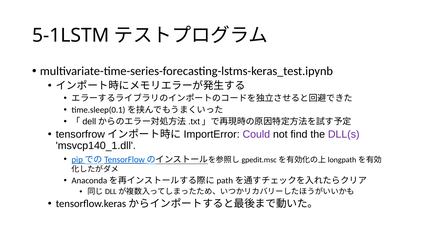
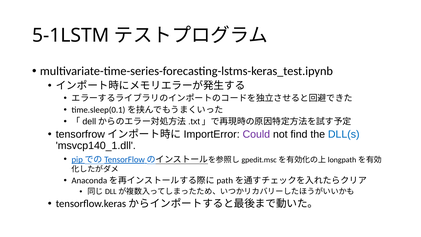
DLL(s colour: purple -> blue (344, 134)
